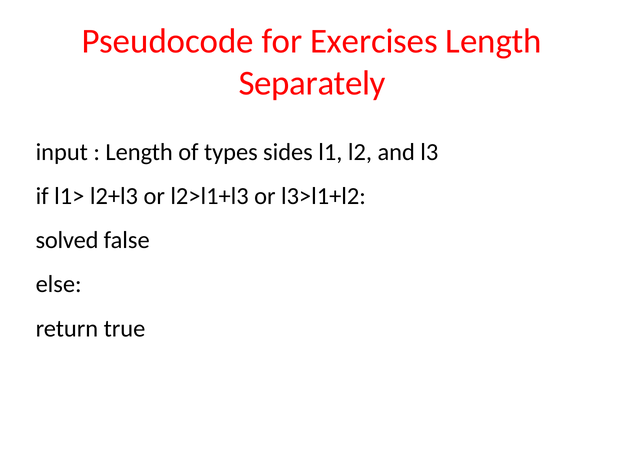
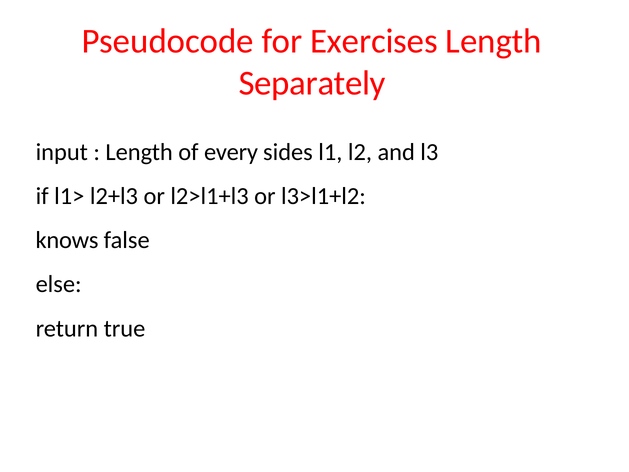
types: types -> every (231, 152)
solved: solved -> knows (67, 240)
